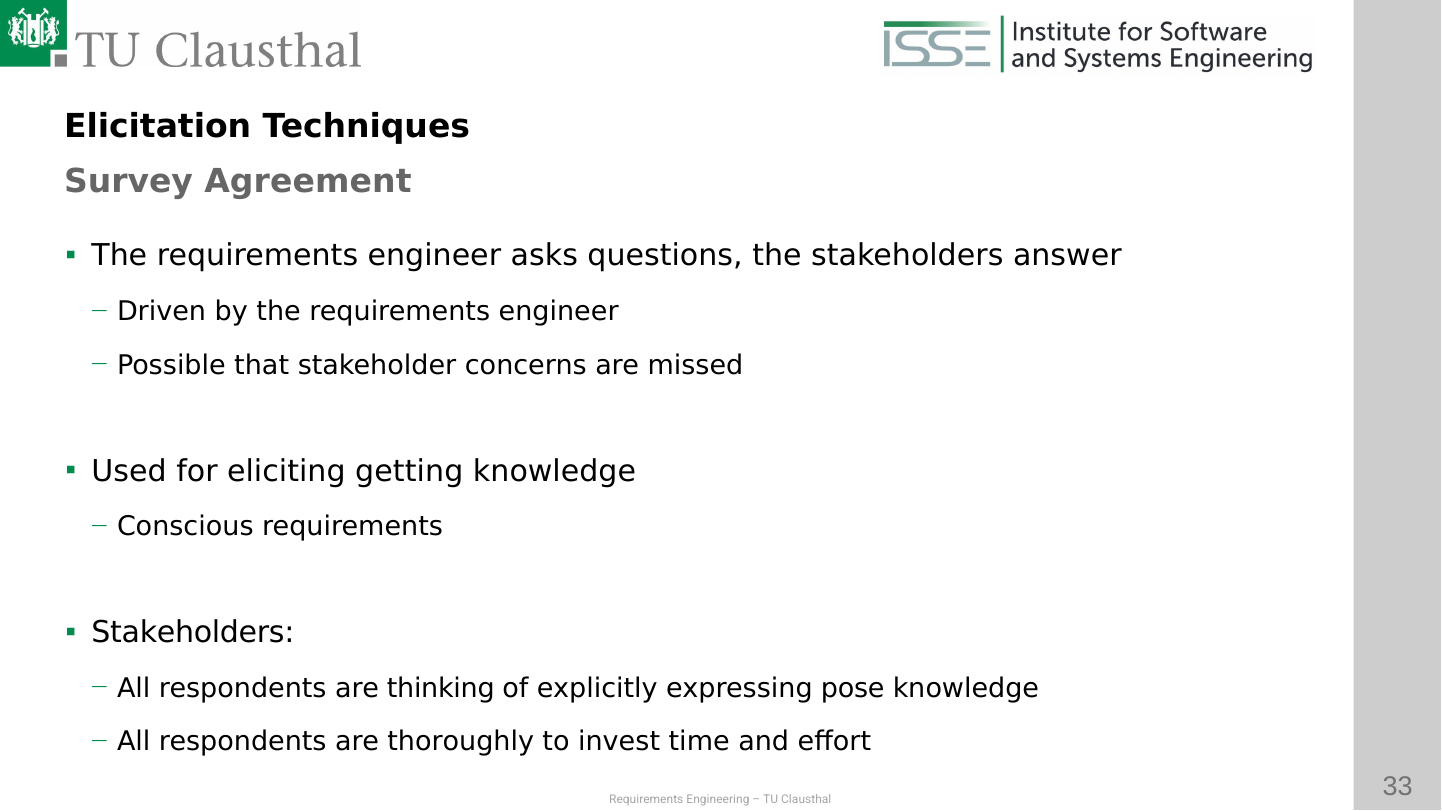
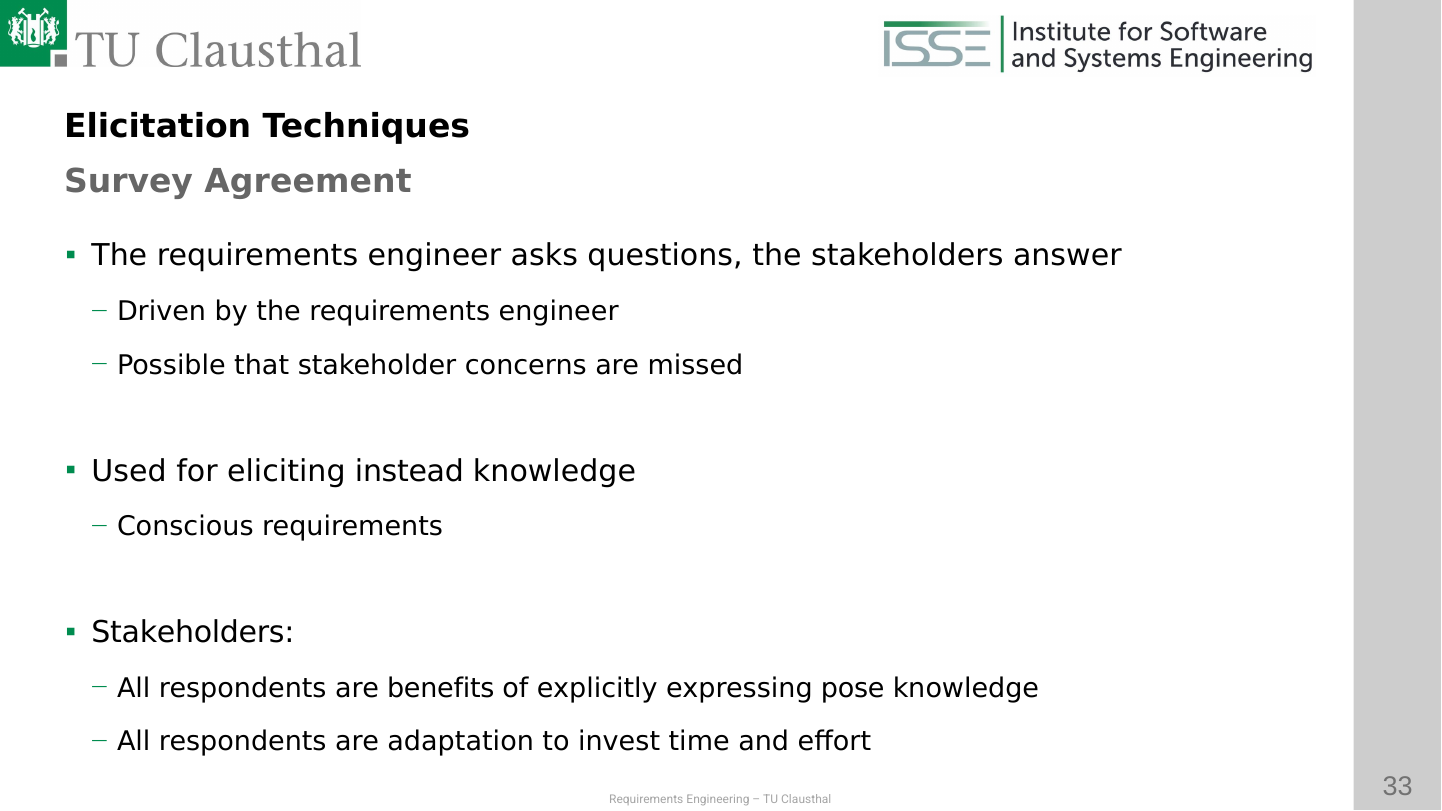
getting: getting -> instead (409, 471)
thinking: thinking -> benefits (441, 688)
thoroughly: thoroughly -> adaptation (461, 742)
